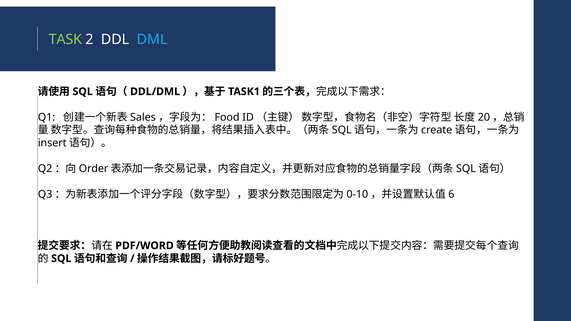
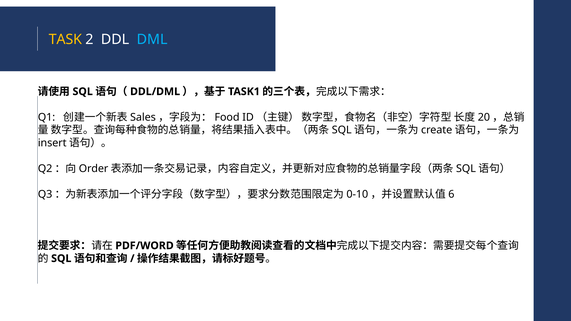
TASK colour: light green -> yellow (65, 39)
